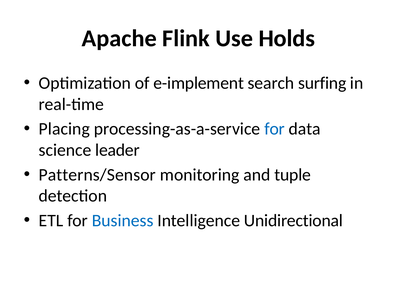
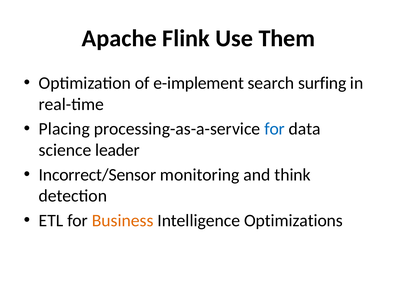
Holds: Holds -> Them (287, 38)
Patterns/Sensor: Patterns/Sensor -> Incorrect/Sensor (97, 175)
tuple: tuple -> think (293, 175)
Business colour: blue -> orange (123, 221)
Unidirectional: Unidirectional -> Optimizations (293, 221)
